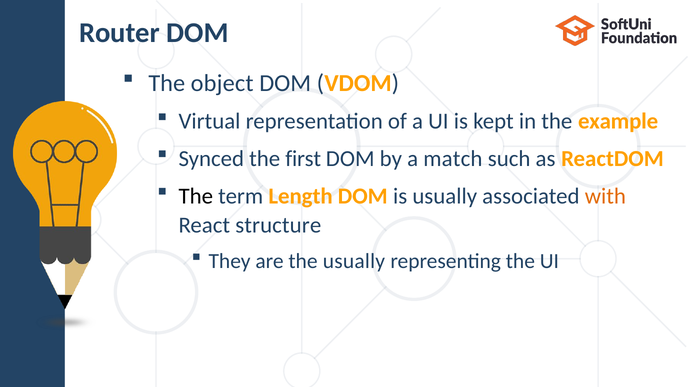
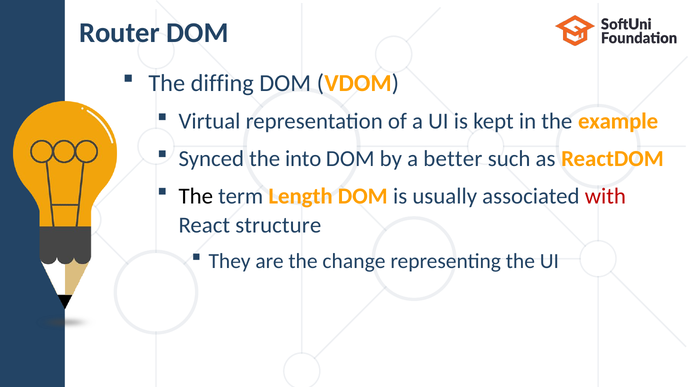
object: object -> diffing (222, 83)
first: first -> into (303, 159)
match: match -> better (453, 159)
with colour: orange -> red (605, 196)
the usually: usually -> change (354, 261)
